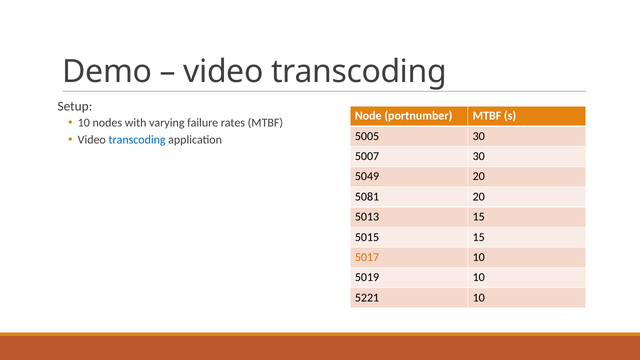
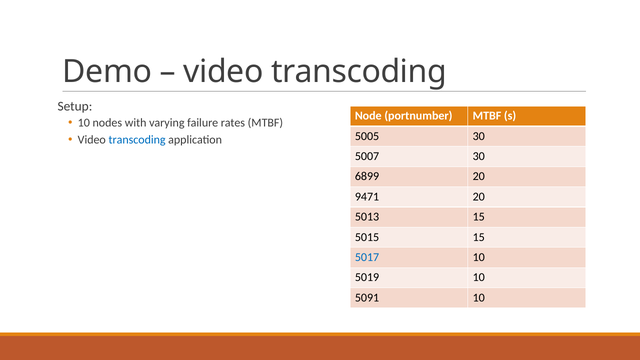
5049: 5049 -> 6899 (367, 177)
5081: 5081 -> 9471 (367, 197)
5017 colour: orange -> blue (367, 257)
5221: 5221 -> 5091 (367, 298)
